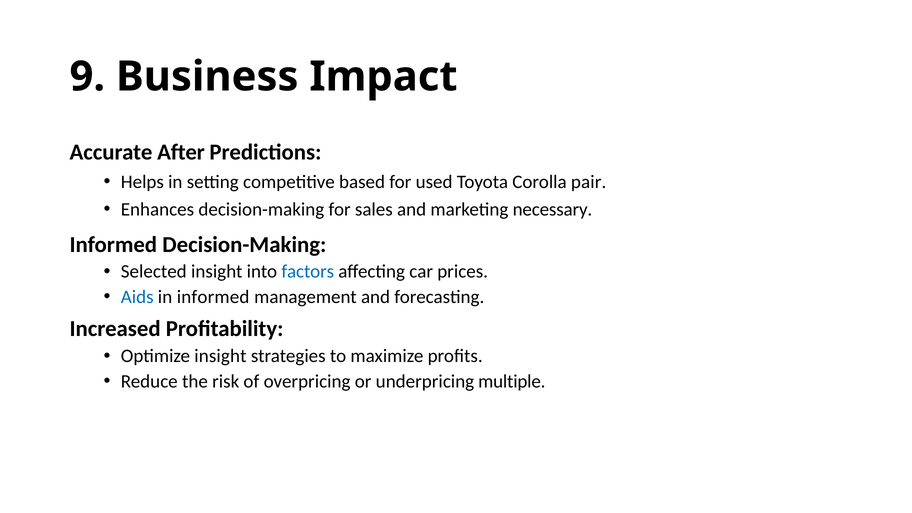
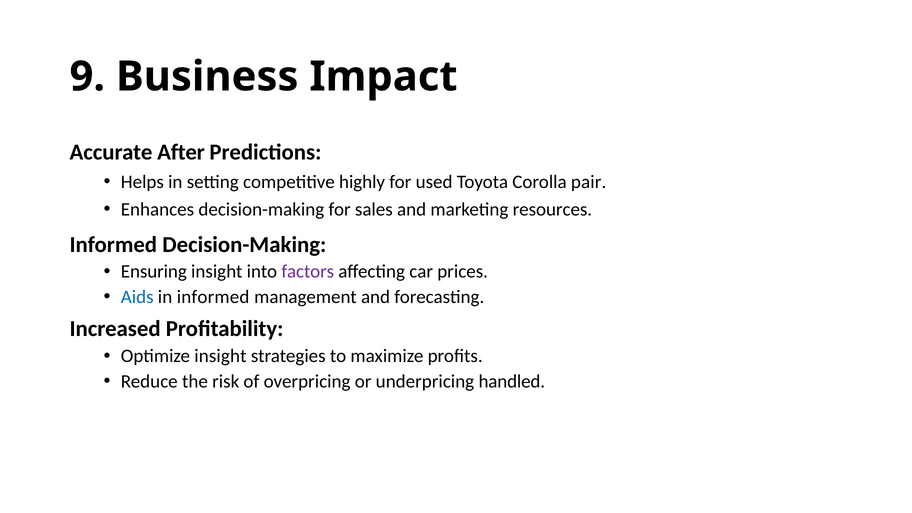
based: based -> highly (362, 182)
necessary: necessary -> resources (552, 210)
Selected: Selected -> Ensuring (154, 272)
factors colour: blue -> purple (308, 272)
multiple: multiple -> handled (512, 382)
